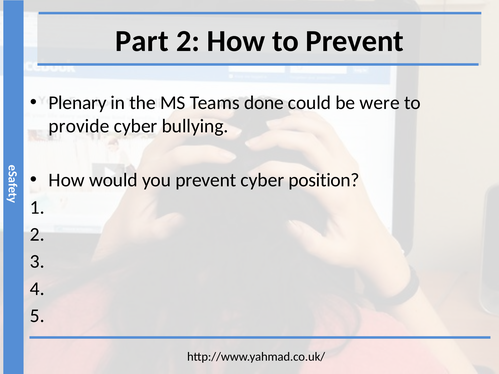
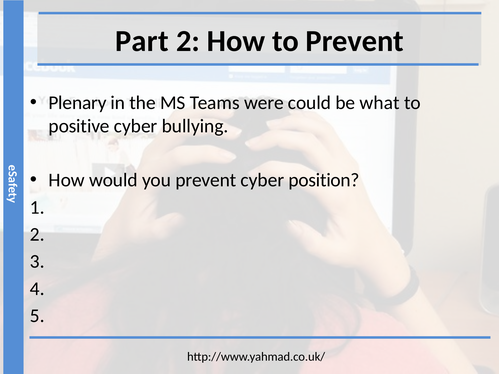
done: done -> were (264, 103)
were: were -> what (380, 103)
provide: provide -> positive (79, 126)
